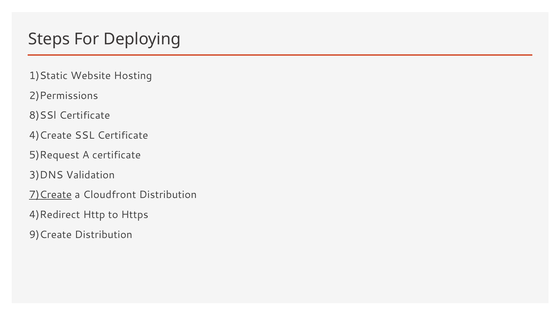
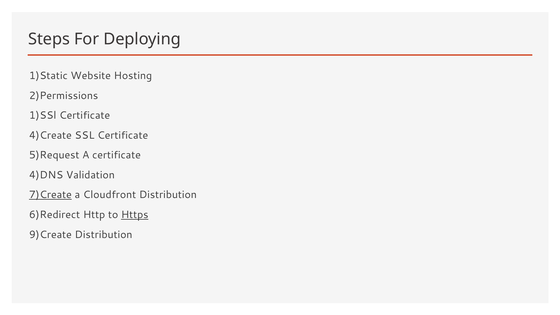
8)SSl: 8)SSl -> 1)SSl (43, 115)
3)DNS: 3)DNS -> 4)DNS (46, 175)
4)Redirect: 4)Redirect -> 6)Redirect (55, 215)
Https underline: none -> present (135, 215)
